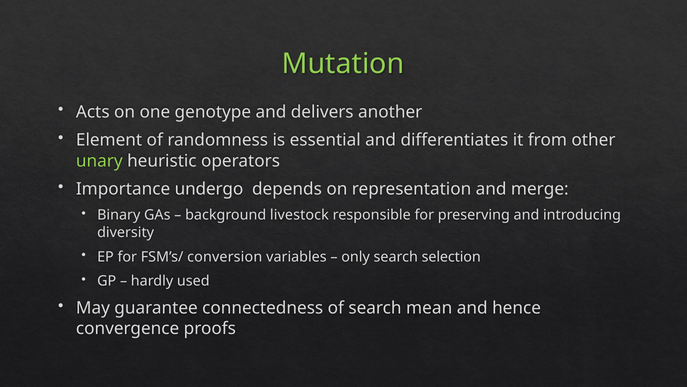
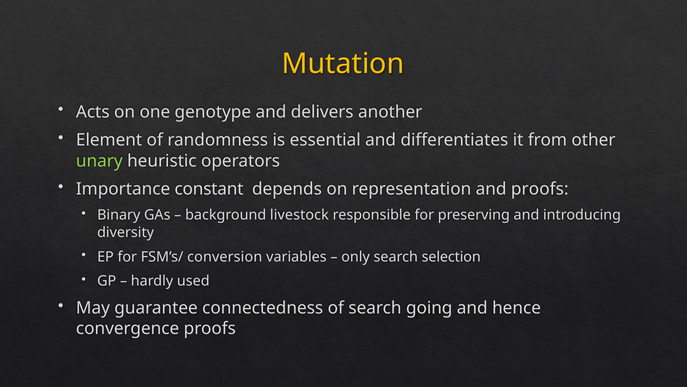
Mutation colour: light green -> yellow (343, 64)
undergo: undergo -> constant (209, 189)
and merge: merge -> proofs (540, 189)
mean: mean -> going (429, 308)
